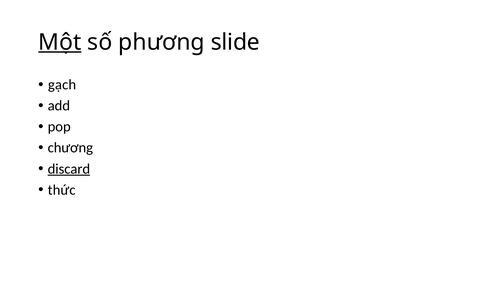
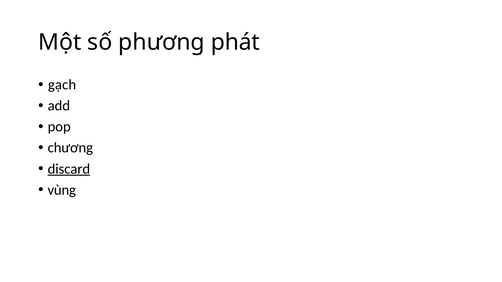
Một underline: present -> none (60, 42)
slide: slide -> phát (235, 42)
thức: thức -> vùng (62, 190)
